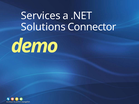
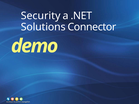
Services: Services -> Security (41, 16)
